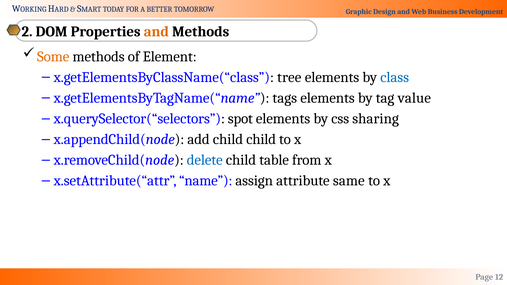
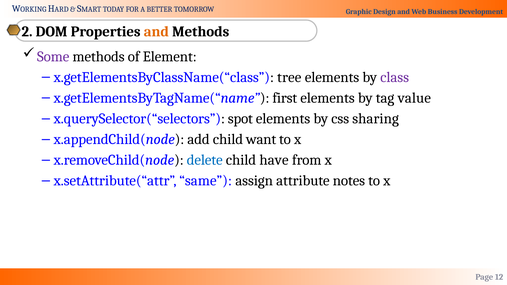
Some colour: orange -> purple (53, 57)
class colour: blue -> purple (395, 77)
tags: tags -> first (285, 98)
child child: child -> want (261, 139)
table: table -> have (274, 160)
name: name -> same (206, 181)
same: same -> notes (349, 181)
